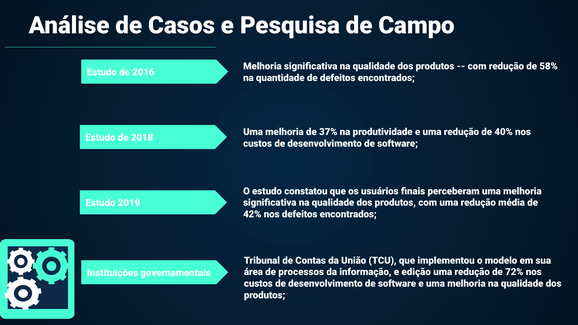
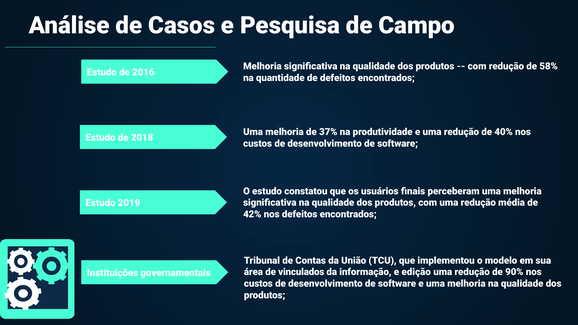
processos: processos -> vinculados (301, 272)
72%: 72% -> 90% (514, 272)
